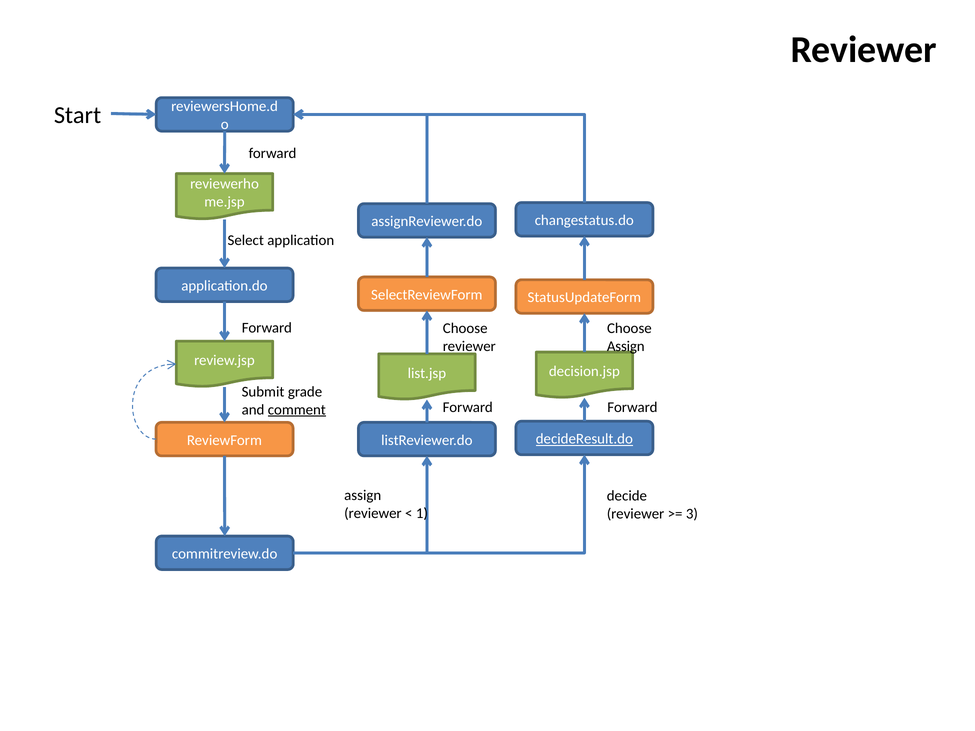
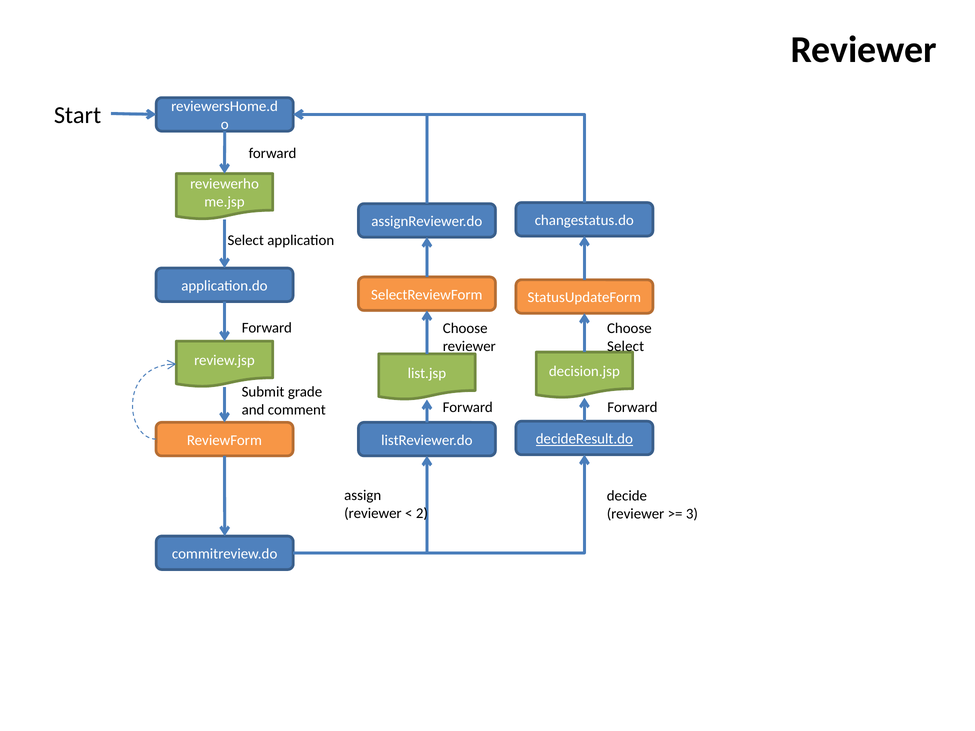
Assign: Assign -> Select (626, 347)
comment underline: present -> none (297, 410)
1: 1 -> 2 (422, 514)
